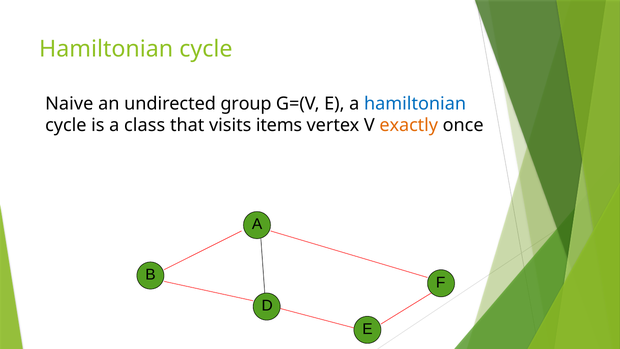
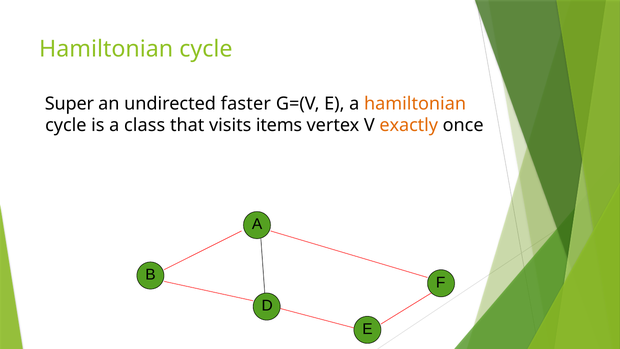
Naive: Naive -> Super (69, 104)
group: group -> faster (246, 104)
hamiltonian colour: blue -> orange (415, 104)
